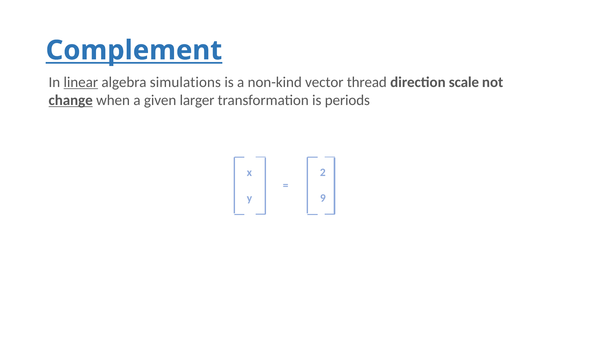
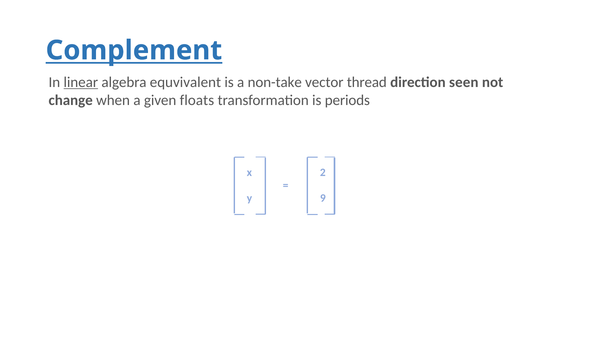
simulations: simulations -> equvivalent (185, 82)
non-kind: non-kind -> non-take (275, 82)
scale: scale -> seen (464, 82)
change underline: present -> none (71, 100)
larger: larger -> floats (197, 100)
